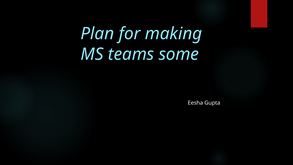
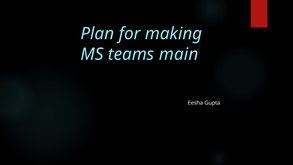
some: some -> main (179, 54)
